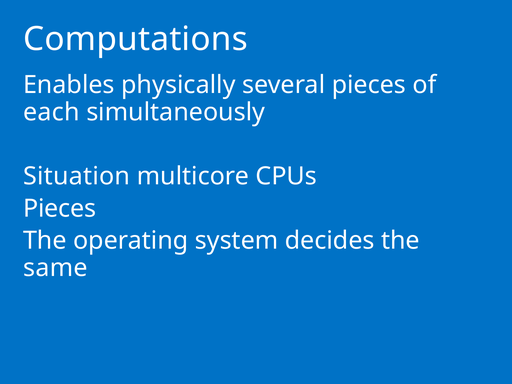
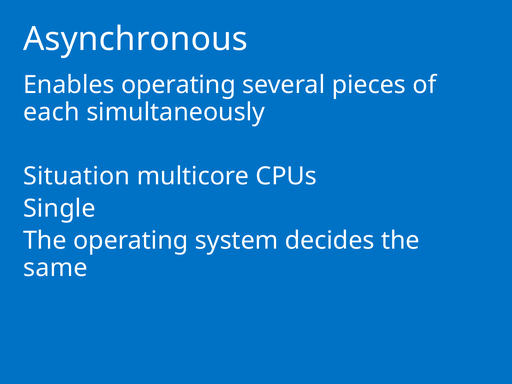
Computations: Computations -> Asynchronous (136, 39)
Enables physically: physically -> operating (178, 85)
Pieces: Pieces -> Single (59, 208)
